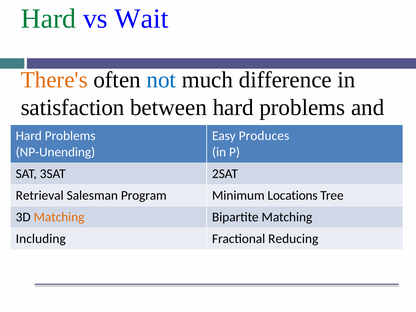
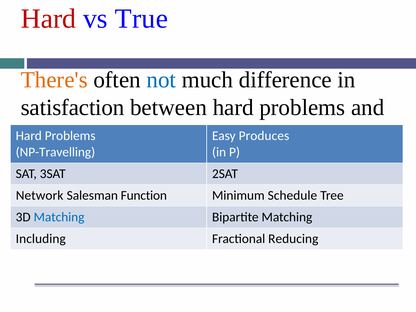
Hard colour: green -> red (48, 19)
Wait: Wait -> True (141, 19)
NP-Unending: NP-Unending -> NP-Travelling (55, 152)
Retrieval: Retrieval -> Network (40, 195)
Program: Program -> Function (144, 195)
Locations: Locations -> Schedule (292, 195)
Matching colour: orange -> blue (59, 217)
